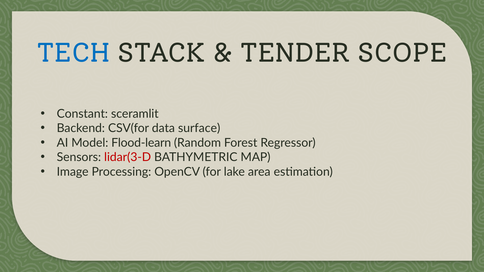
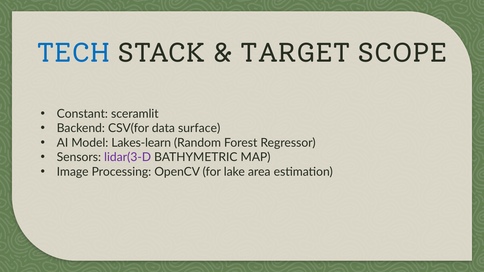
TENDER: TENDER -> TARGET (295, 53)
Flood-learn: Flood-learn -> Lakes-learn (141, 143)
lidar(3-D colour: red -> purple (128, 157)
